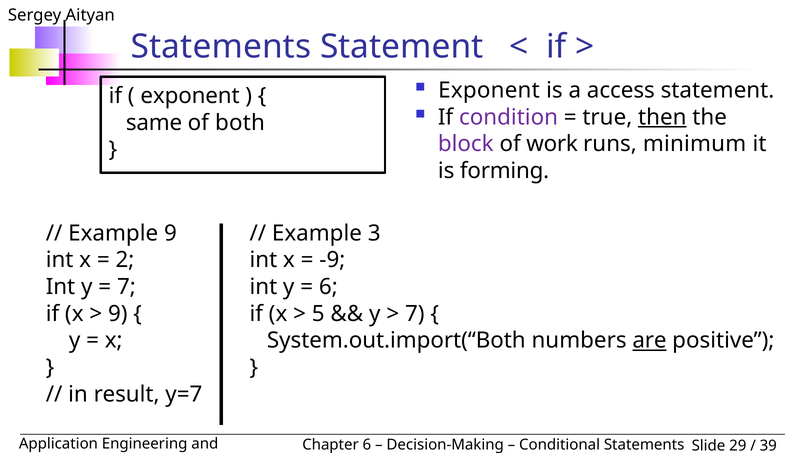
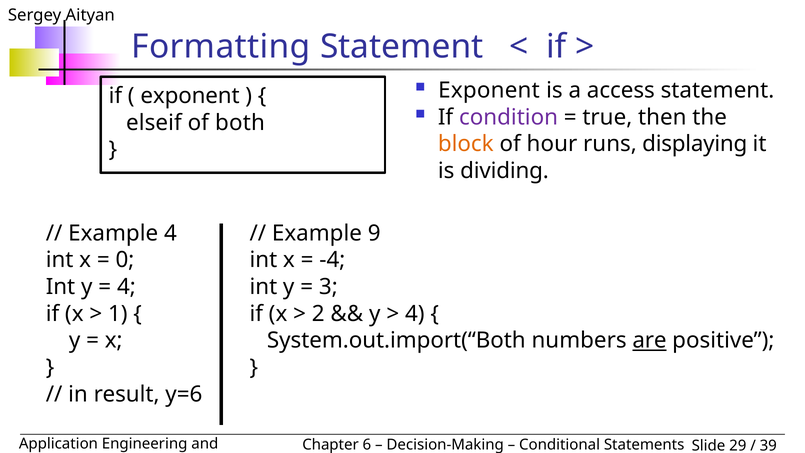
Statements: Statements -> Formatting (221, 47)
then underline: present -> none (662, 117)
same: same -> elseif (154, 123)
block colour: purple -> orange (466, 144)
work: work -> hour (552, 144)
minimum: minimum -> displaying (695, 144)
forming: forming -> dividing (505, 171)
Example 9: 9 -> 4 (170, 233)
3: 3 -> 9 (374, 233)
2: 2 -> 0 (125, 260)
-9: -9 -> -4 (332, 260)
7: 7 -> 4 (126, 287)
6: 6 -> 3 (328, 287)
9: 9 -> 1 (118, 314)
5: 5 -> 2 (318, 314)
7: 7 -> 4 (415, 314)
y=7: y=7 -> y=6 (184, 394)
